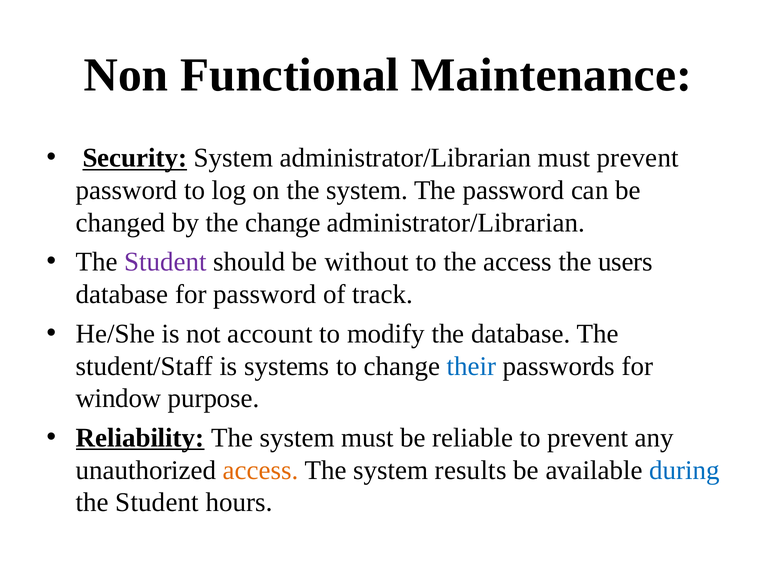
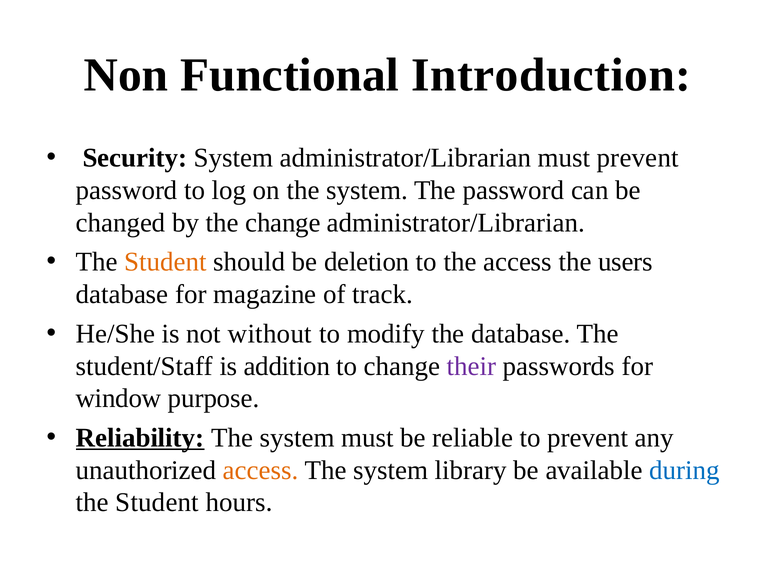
Maintenance: Maintenance -> Introduction (551, 75)
Security underline: present -> none (135, 158)
Student colour: purple -> orange (165, 262)
without: without -> deletion (367, 262)
for password: password -> magazine (265, 294)
account: account -> without (270, 334)
systems: systems -> addition (287, 366)
their colour: blue -> purple (471, 366)
results: results -> library (471, 470)
